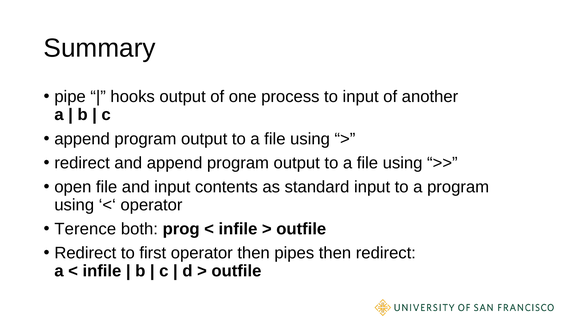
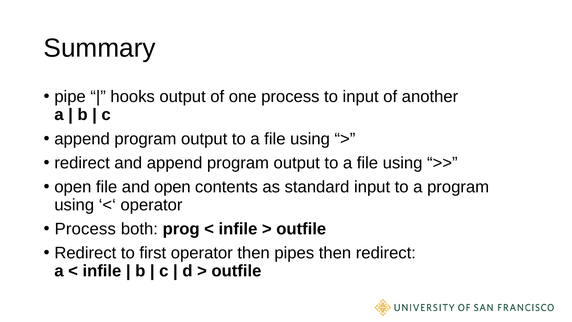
and input: input -> open (172, 187)
Terence: Terence -> Process (85, 229)
